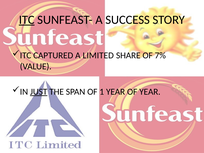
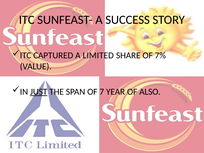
ITC underline: present -> none (27, 20)
1: 1 -> 7 (102, 92)
OF YEAR: YEAR -> ALSO (150, 92)
